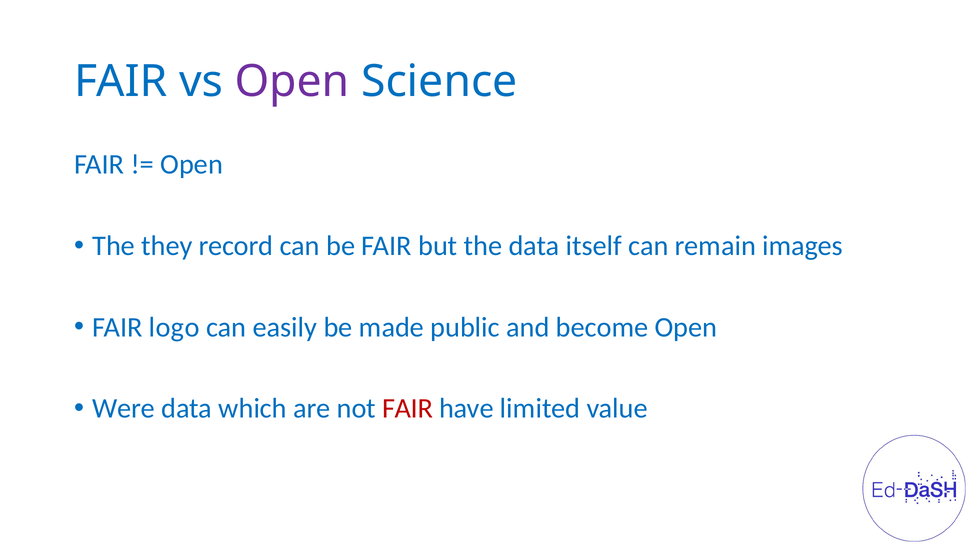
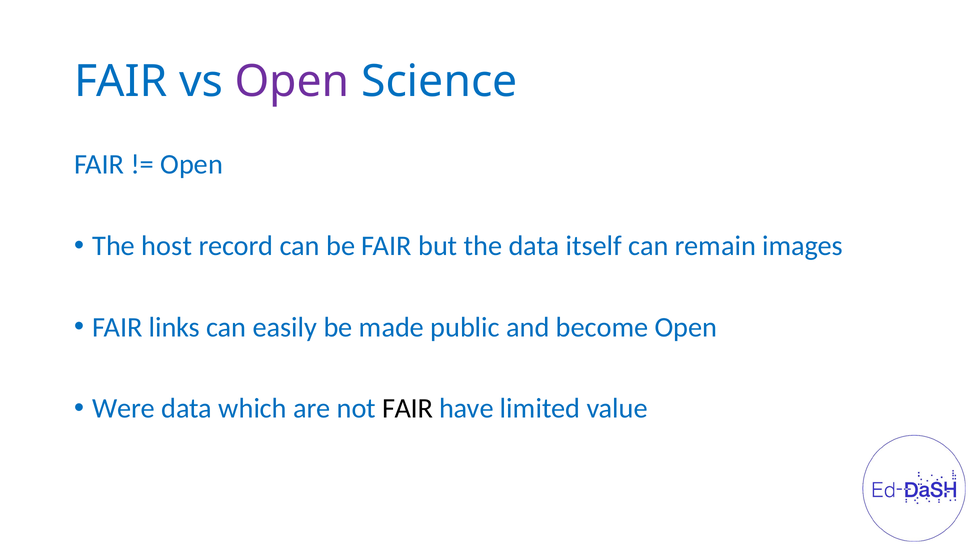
they: they -> host (167, 246)
logo: logo -> links (174, 327)
FAIR colour: red -> black (408, 408)
